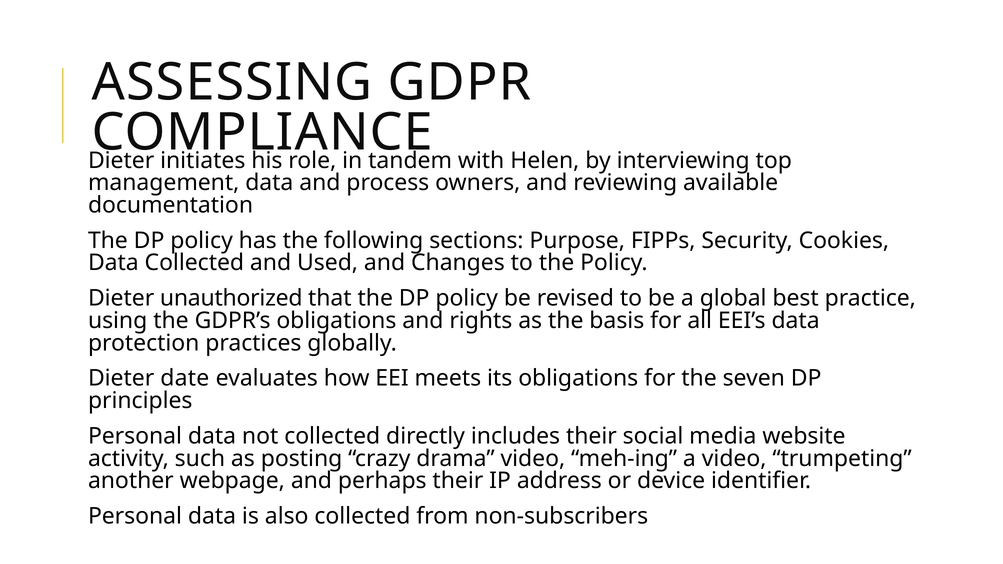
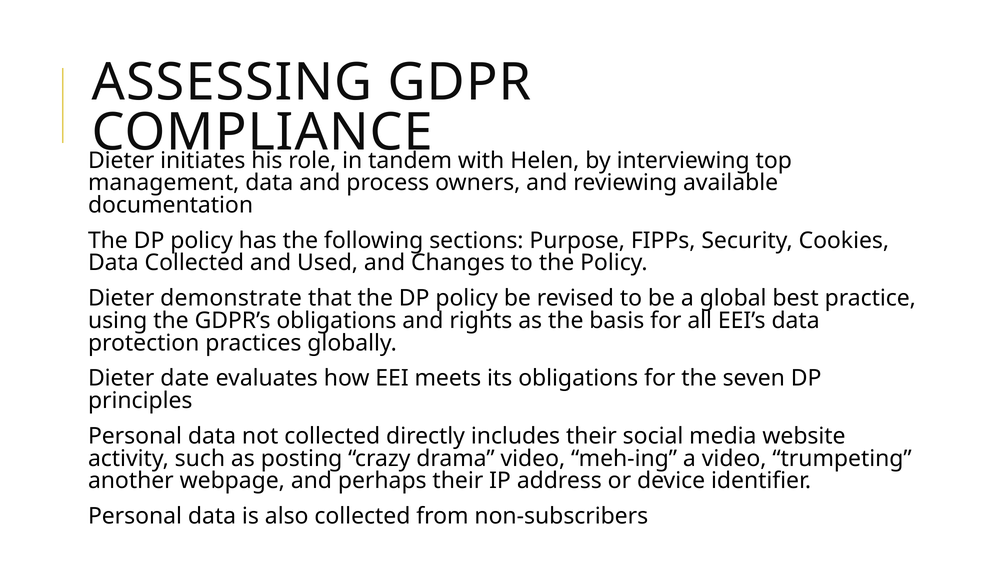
unauthorized: unauthorized -> demonstrate (231, 298)
